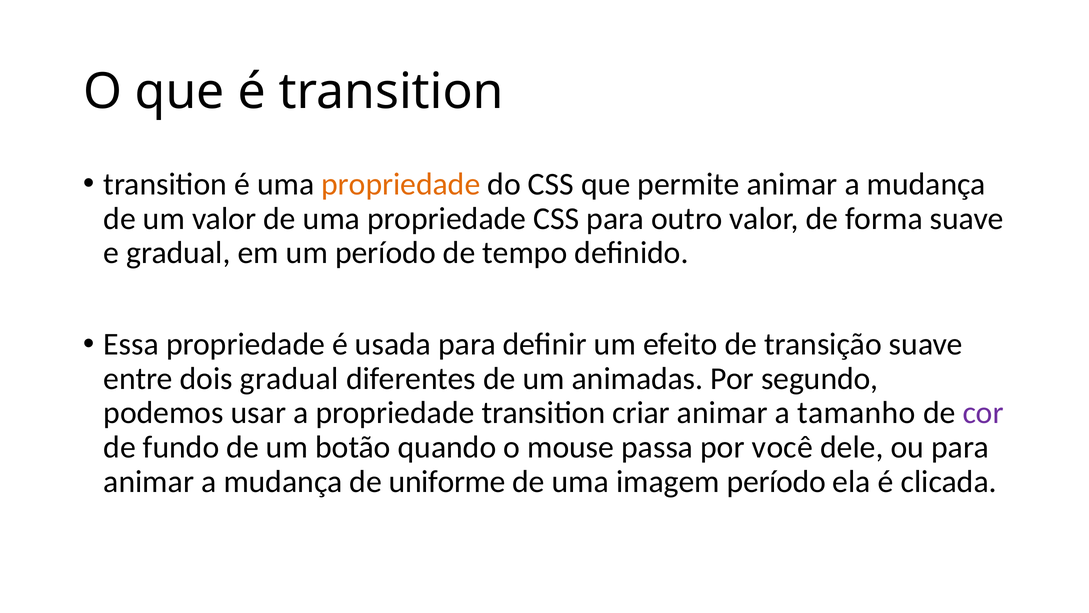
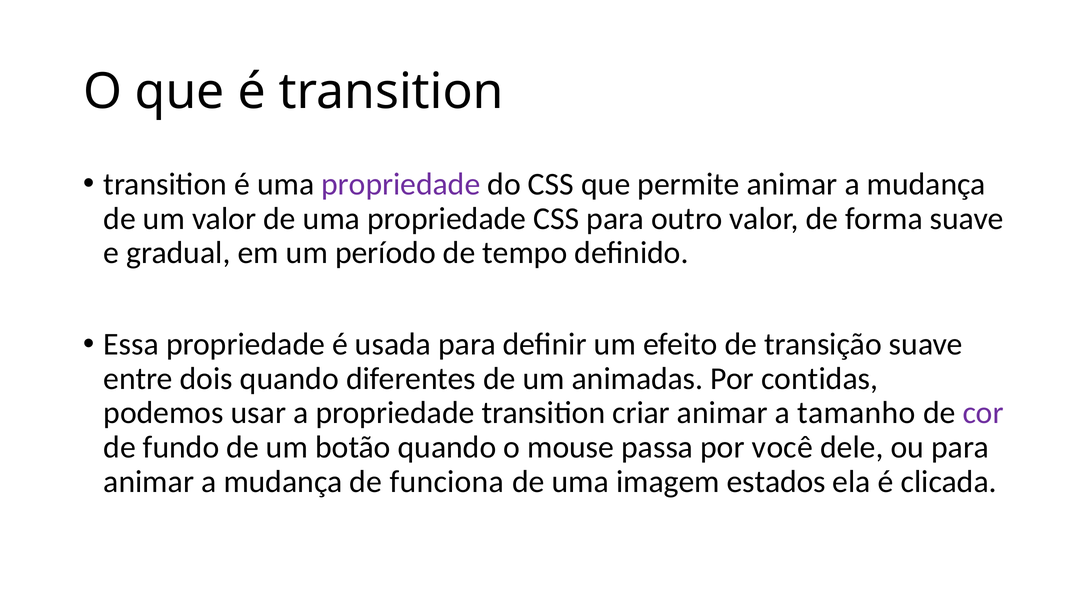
propriedade colour: orange -> purple (401, 184)
dois gradual: gradual -> quando (289, 378)
segundo: segundo -> contidas (820, 378)
uniforme: uniforme -> funciona (447, 481)
imagem período: período -> estados (776, 481)
